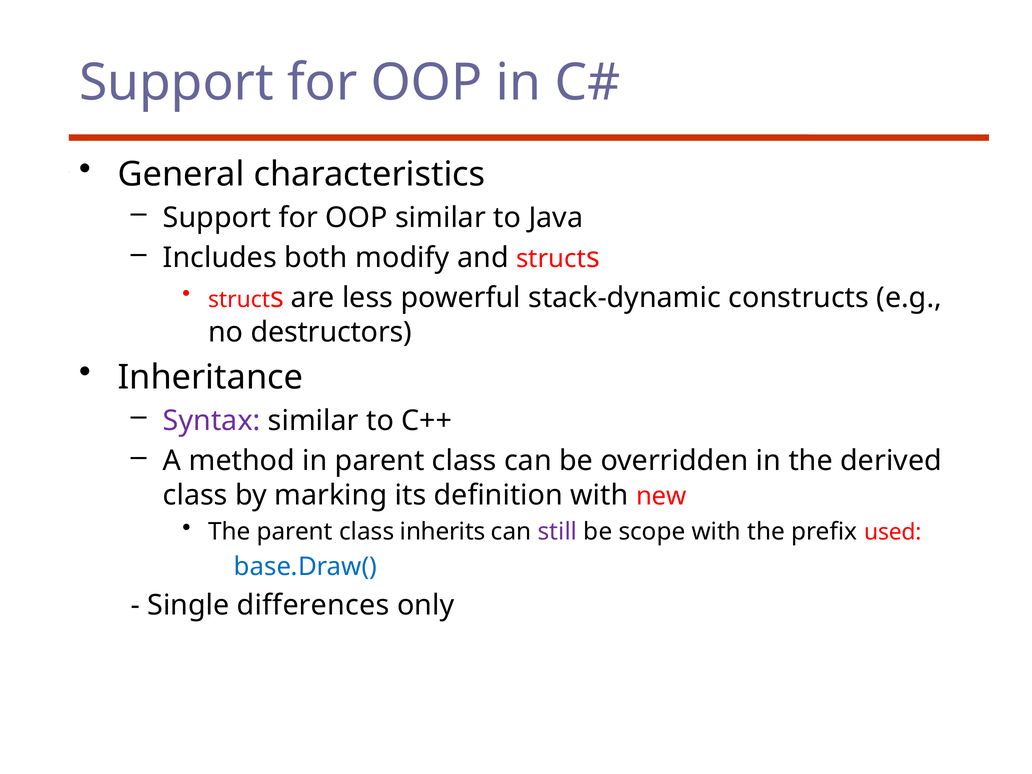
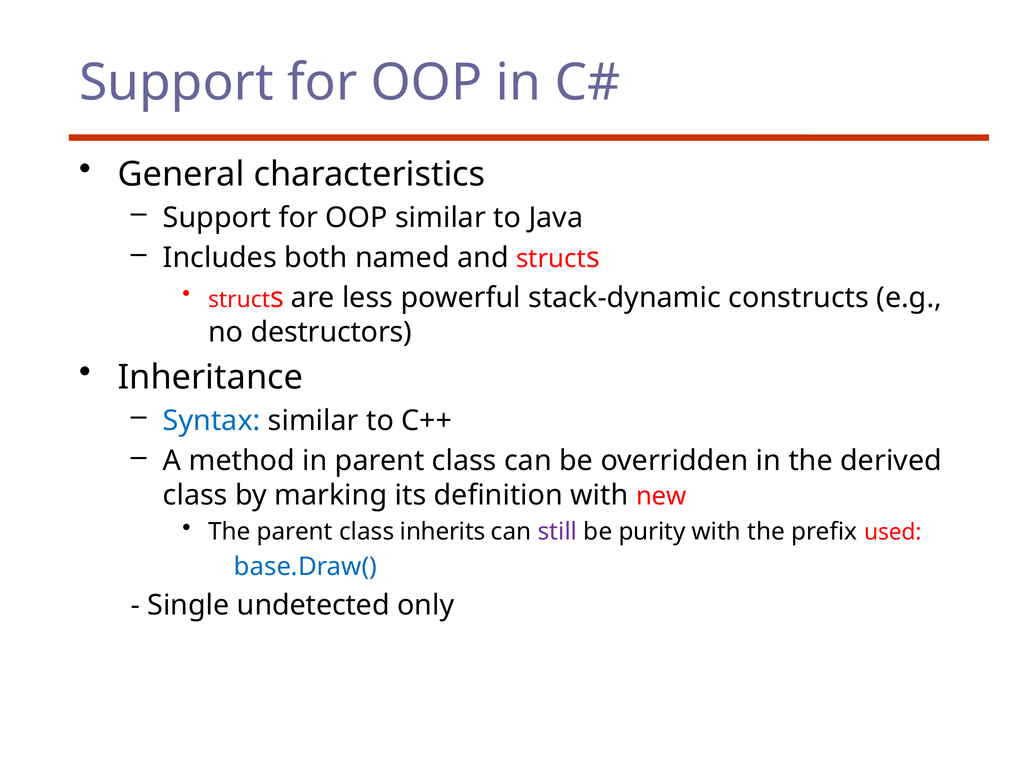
modify: modify -> named (402, 258)
Syntax colour: purple -> blue (212, 421)
scope: scope -> purity (652, 532)
differences: differences -> undetected (313, 606)
